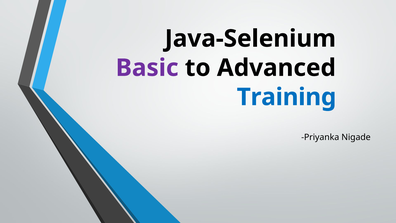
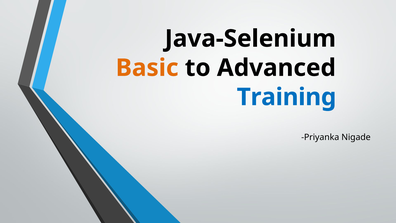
Basic colour: purple -> orange (147, 68)
